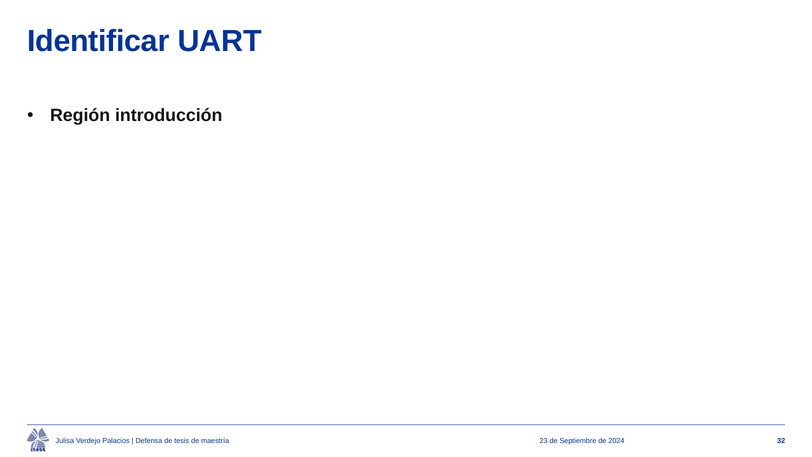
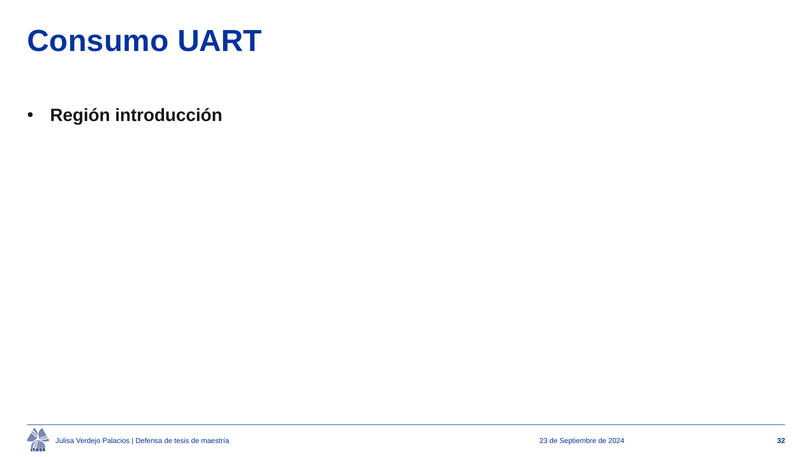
Identificar: Identificar -> Consumo (98, 41)
